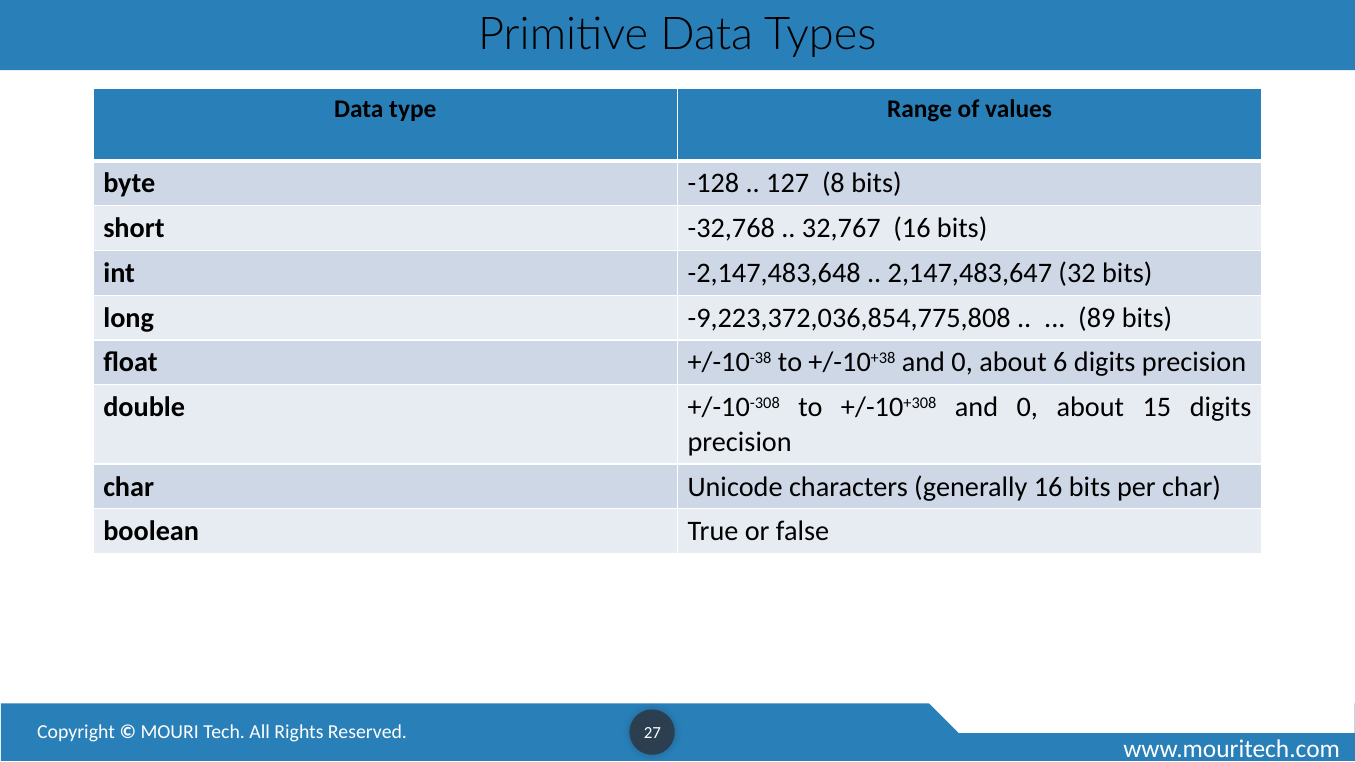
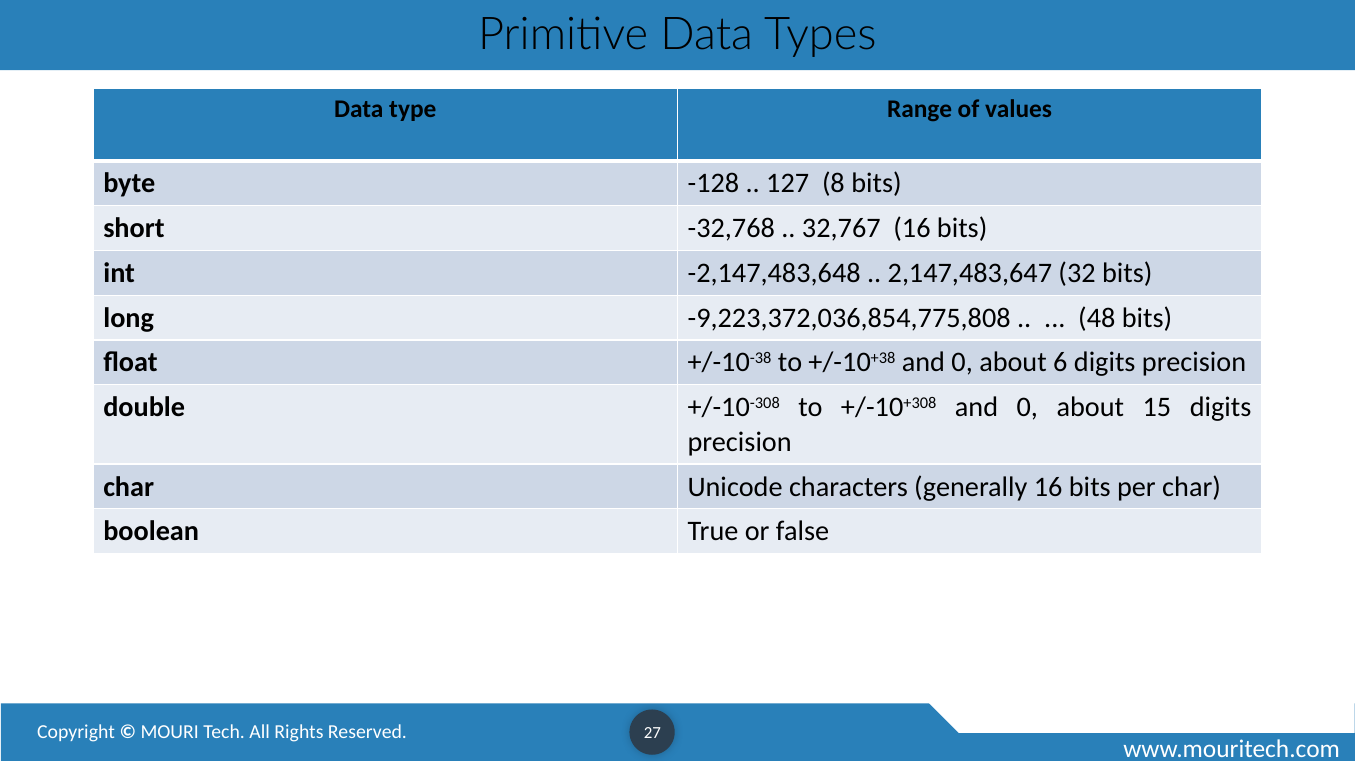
89: 89 -> 48 (1097, 318)
